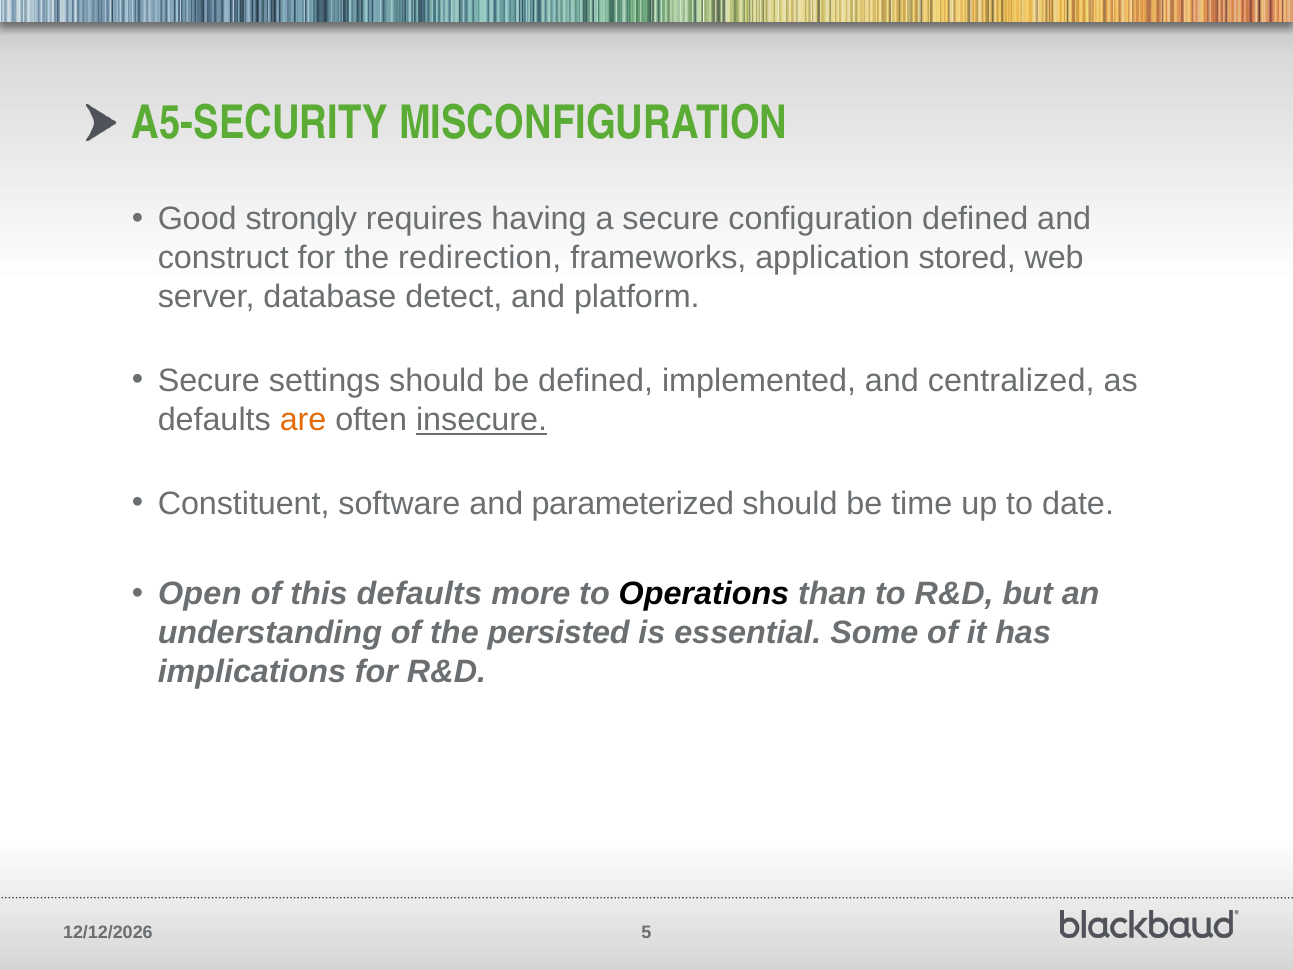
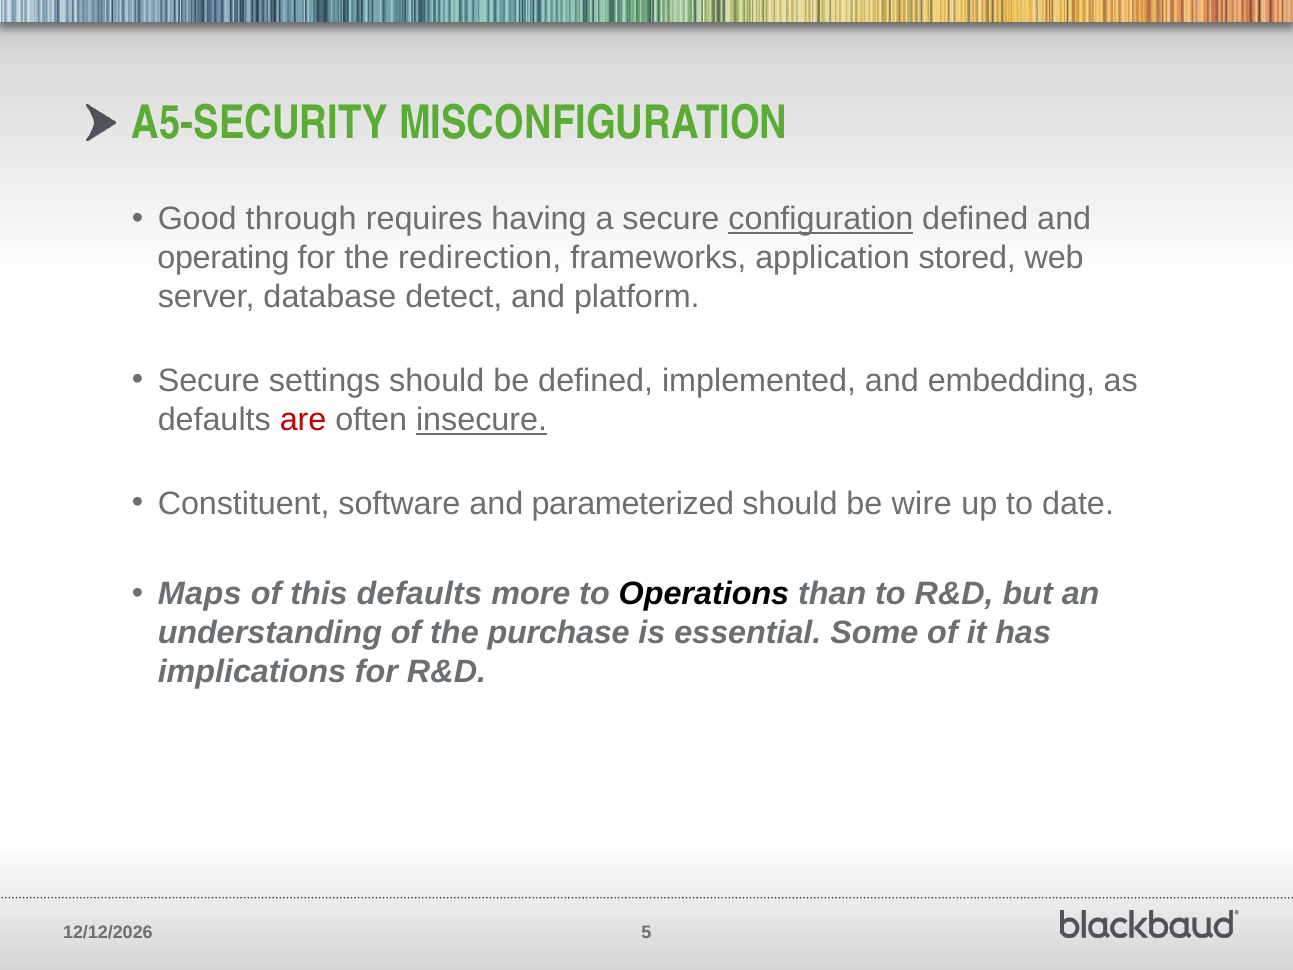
strongly: strongly -> through (301, 219)
configuration underline: none -> present (821, 219)
construct: construct -> operating (223, 258)
centralized: centralized -> embedding (1011, 381)
are colour: orange -> red (303, 420)
time: time -> wire (922, 504)
Open: Open -> Maps (200, 594)
persisted: persisted -> purchase (559, 633)
